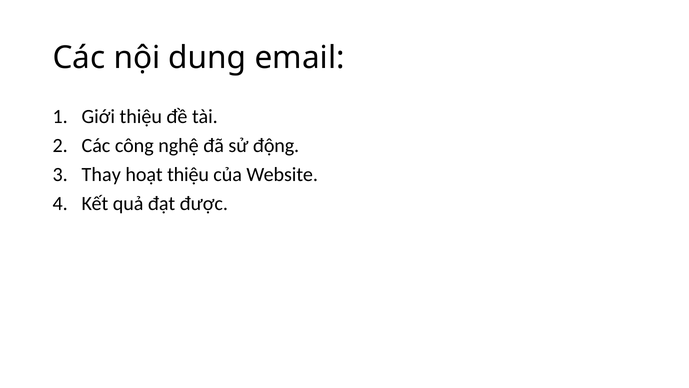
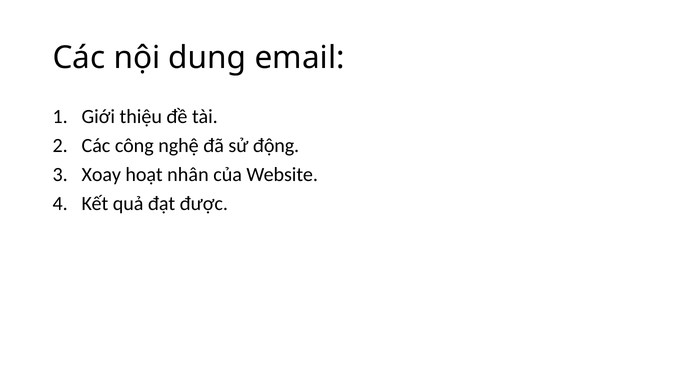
Thay: Thay -> Xoay (101, 174)
hoạt thiệu: thiệu -> nhân (188, 174)
